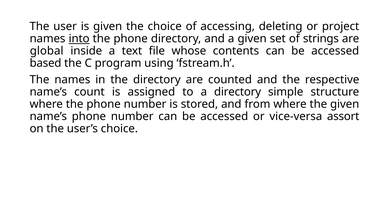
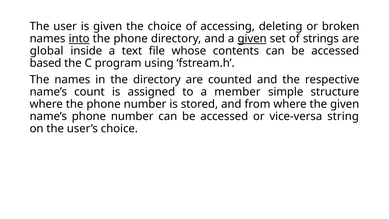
project: project -> broken (341, 26)
given underline: none -> present (252, 39)
a directory: directory -> member (237, 92)
assort: assort -> string (343, 116)
